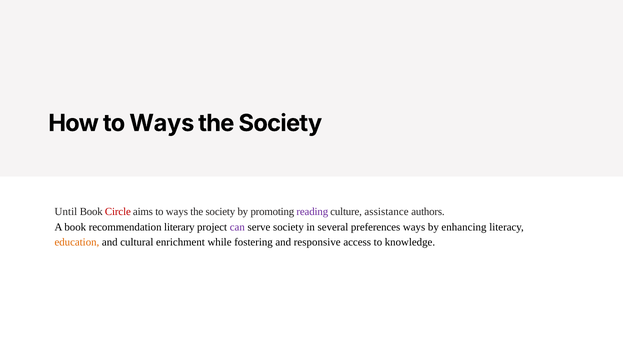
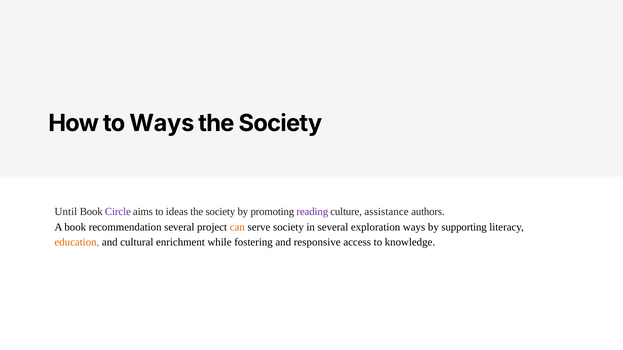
Circle colour: red -> purple (118, 212)
aims to ways: ways -> ideas (177, 212)
recommendation literary: literary -> several (179, 227)
can colour: purple -> orange (237, 227)
preferences: preferences -> exploration (376, 227)
enhancing: enhancing -> supporting (464, 227)
